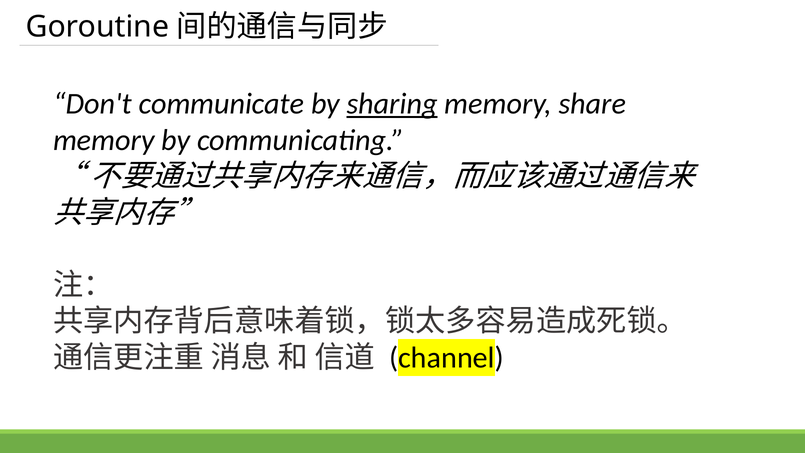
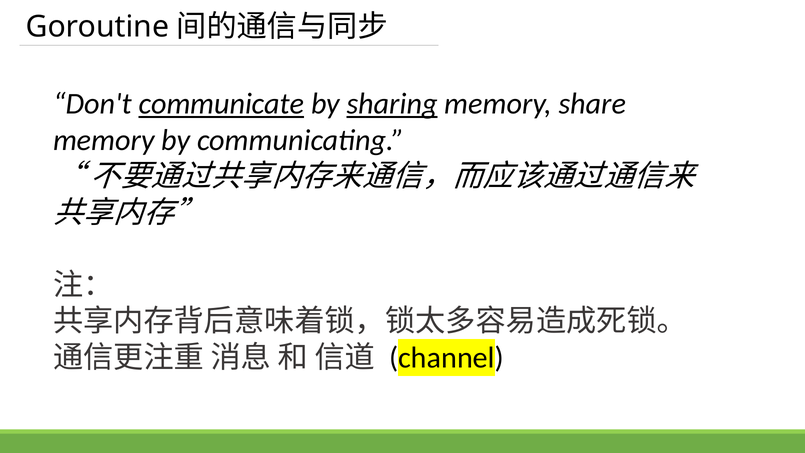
communicate underline: none -> present (221, 104)
